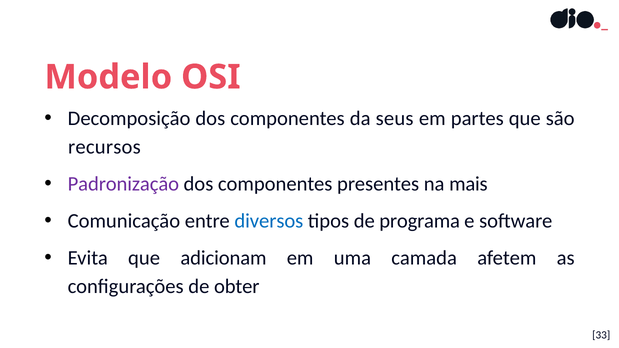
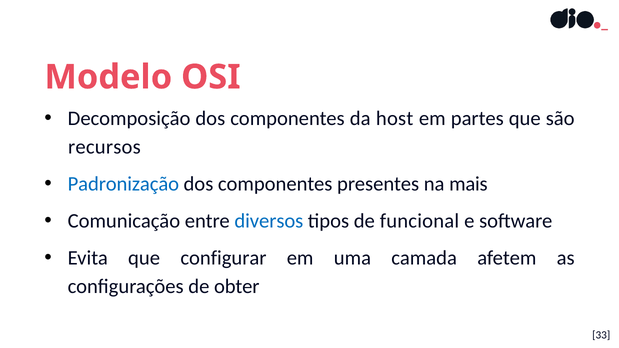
seus: seus -> host (395, 118)
Padronização colour: purple -> blue (123, 184)
programa: programa -> funcional (419, 221)
adicionam: adicionam -> configurar (223, 258)
